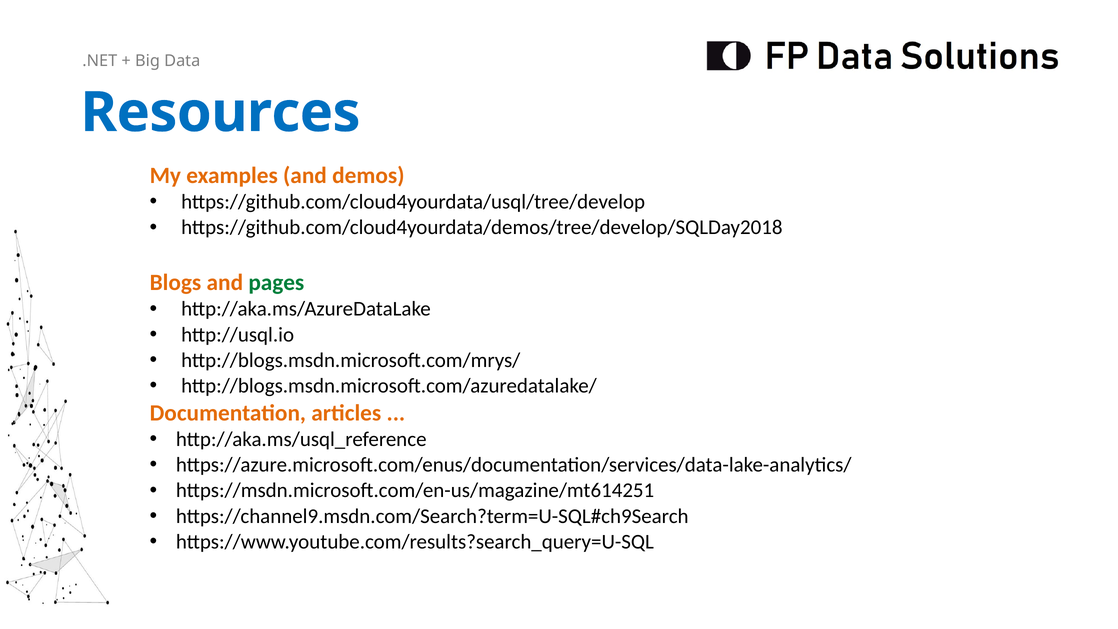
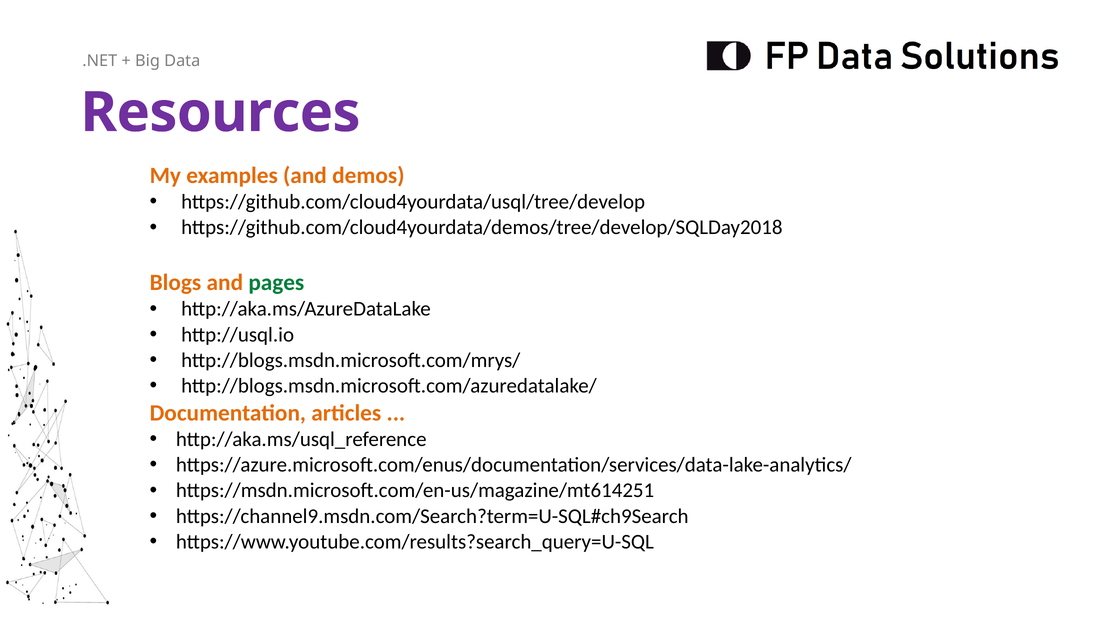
Resources colour: blue -> purple (221, 113)
